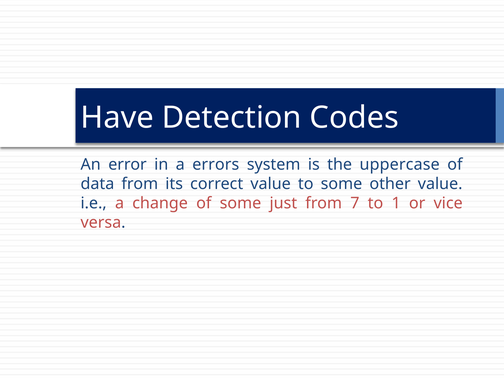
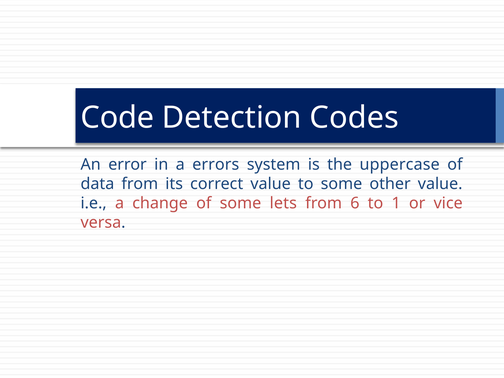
Have: Have -> Code (117, 118)
just: just -> lets (283, 203)
7: 7 -> 6 (355, 203)
